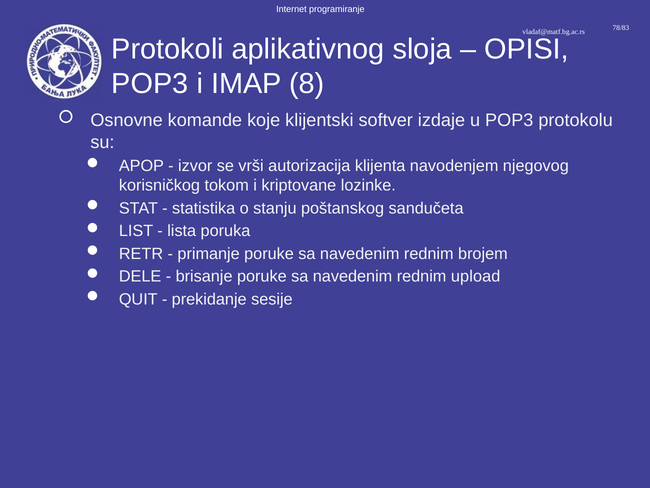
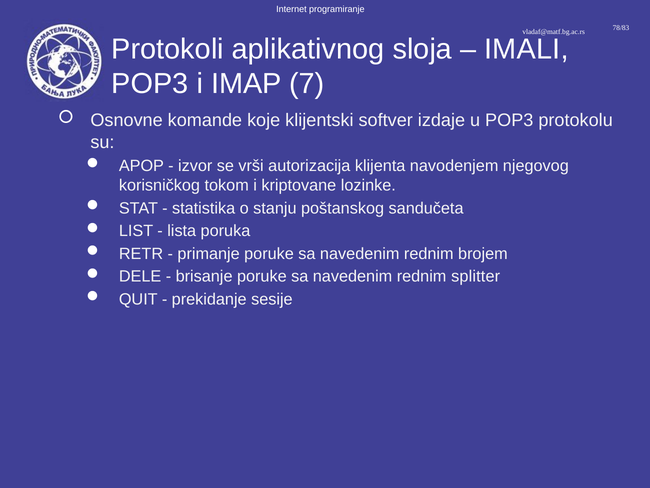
OPISI: OPISI -> IMALI (526, 49)
8: 8 -> 7 (307, 84)
upload: upload -> splitter (476, 276)
